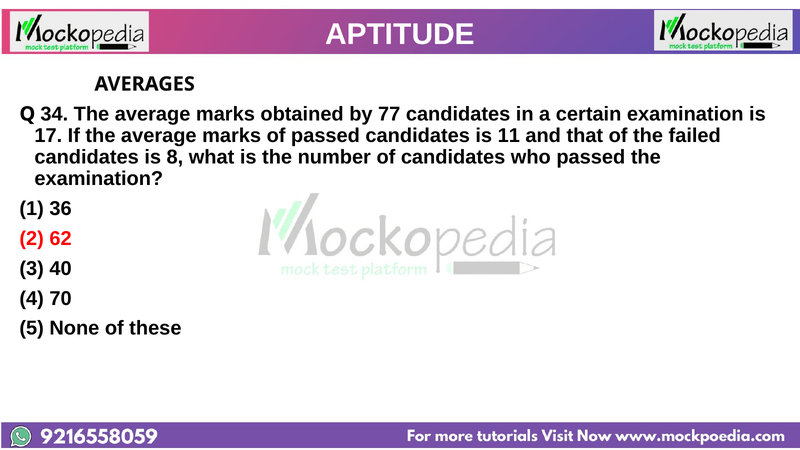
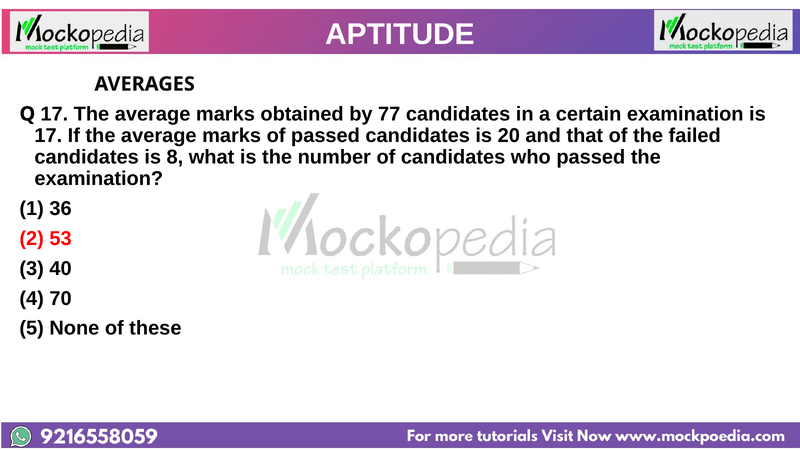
Q 34: 34 -> 17 (54, 114)
11: 11 -> 20 (509, 136)
62: 62 -> 53 (61, 239)
